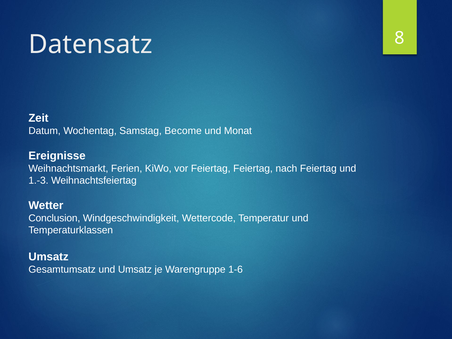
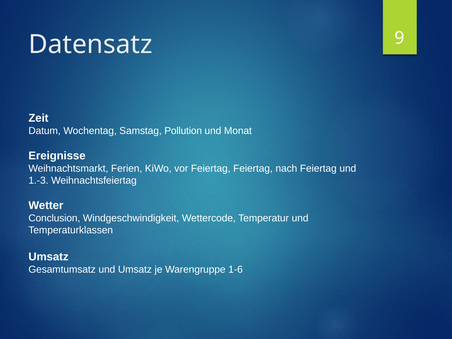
8: 8 -> 9 (399, 38)
Become: Become -> Pollution (183, 131)
